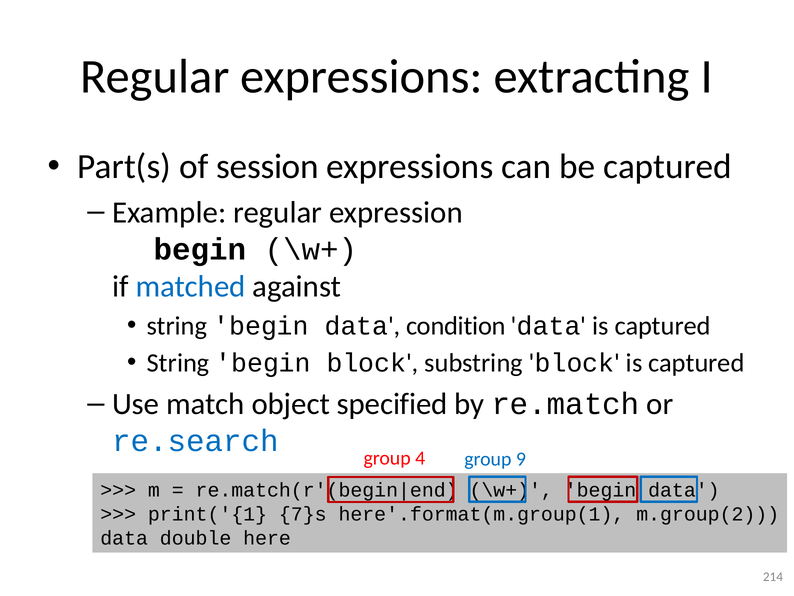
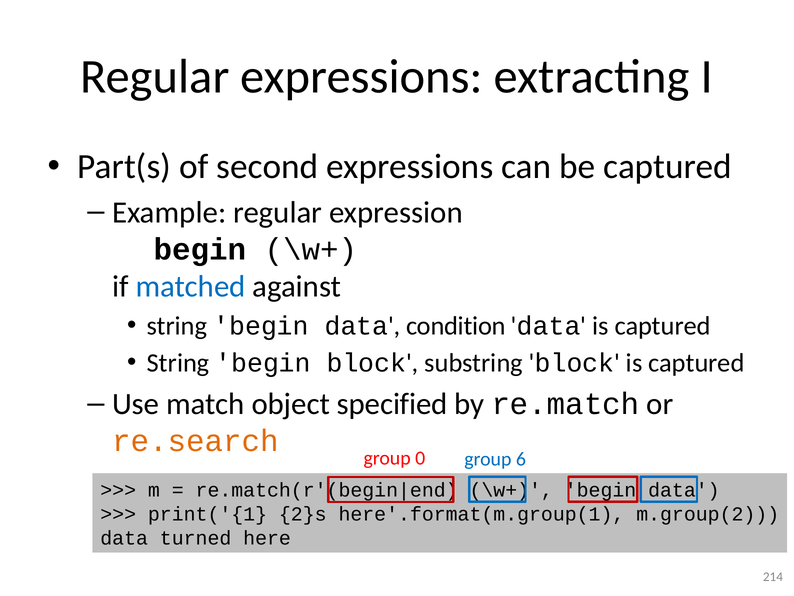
session: session -> second (267, 167)
re.search colour: blue -> orange (195, 441)
4: 4 -> 0 (420, 458)
9: 9 -> 6 (521, 459)
7}s: 7}s -> 2}s (303, 514)
double: double -> turned (196, 538)
